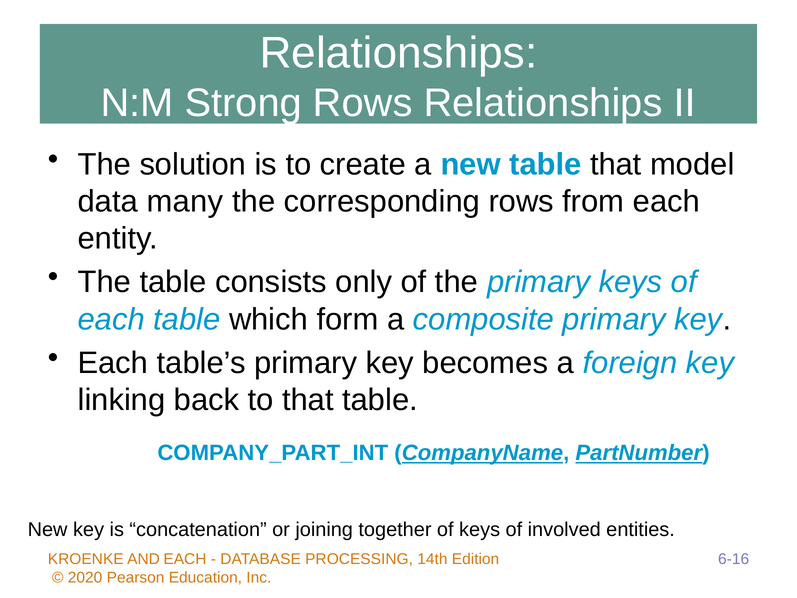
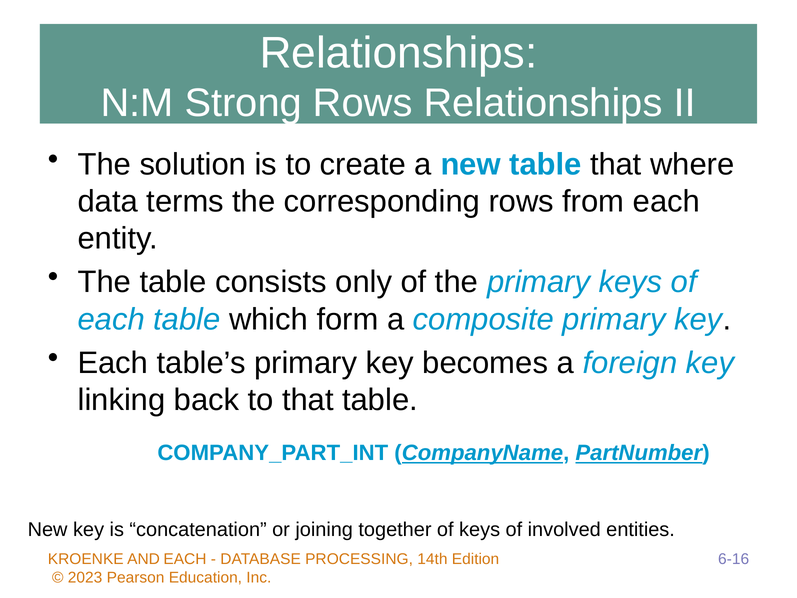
model: model -> where (692, 164)
many: many -> terms (185, 201)
2020: 2020 -> 2023 (85, 578)
